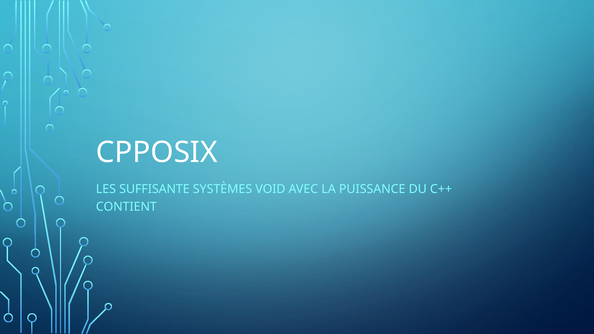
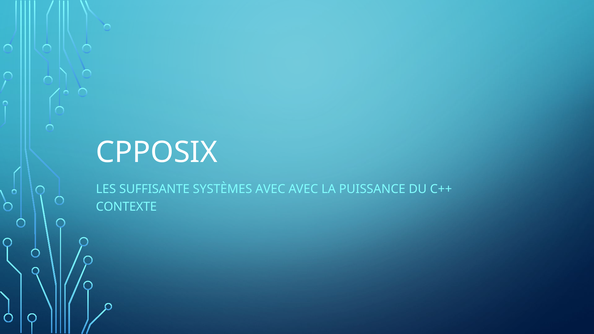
SYSTÈMES VOID: VOID -> AVEC (270, 189)
CONTIENT: CONTIENT -> CONTEXTE (126, 207)
